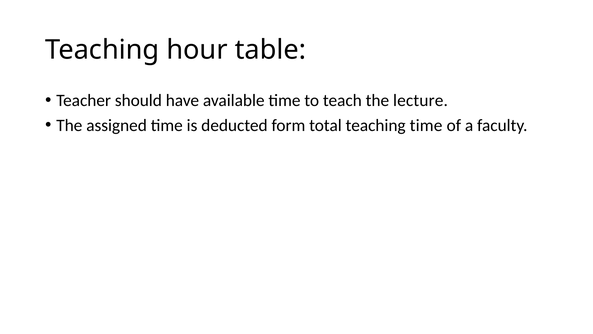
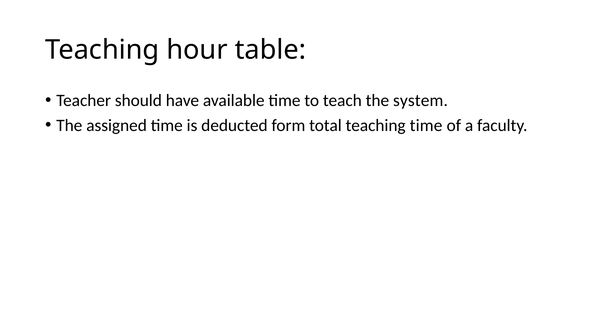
lecture: lecture -> system (420, 100)
